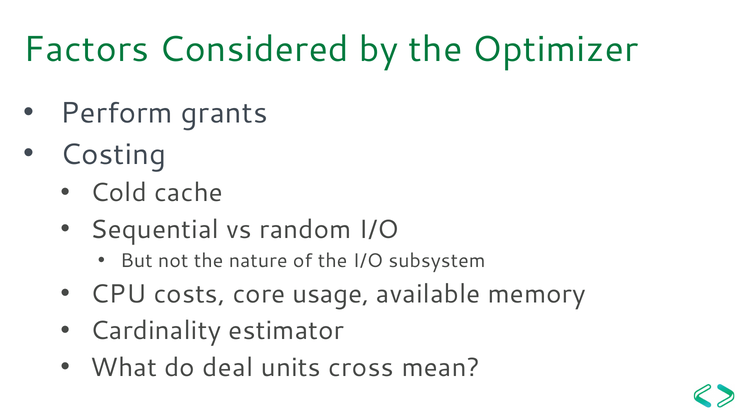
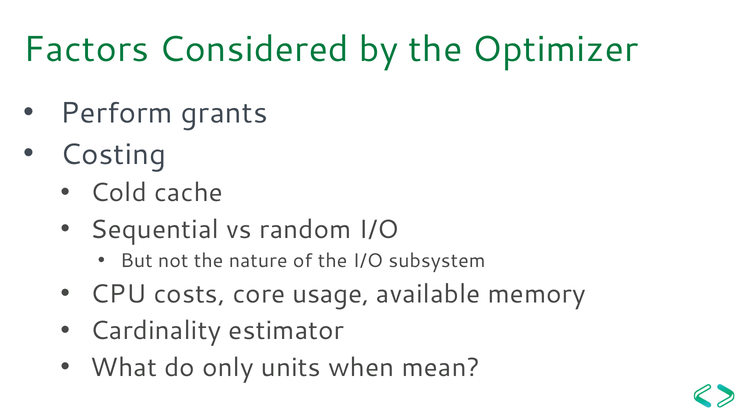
deal: deal -> only (228, 368)
cross: cross -> when (361, 368)
